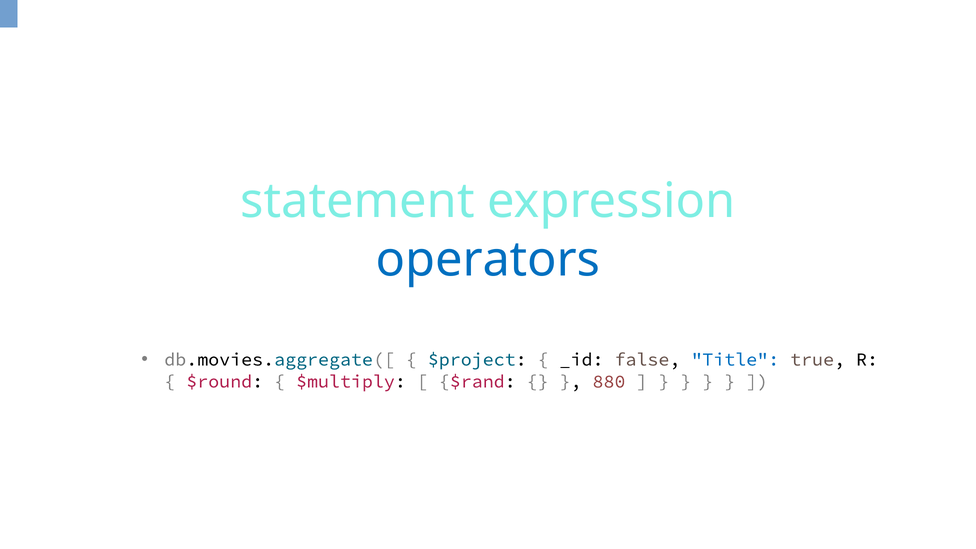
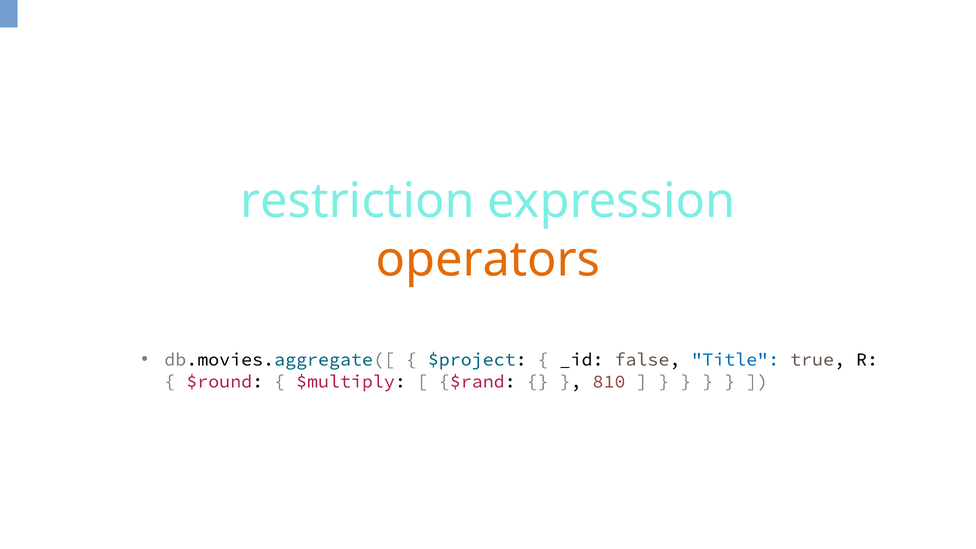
statement: statement -> restriction (357, 201)
operators colour: blue -> orange (488, 260)
880: 880 -> 810 (609, 381)
